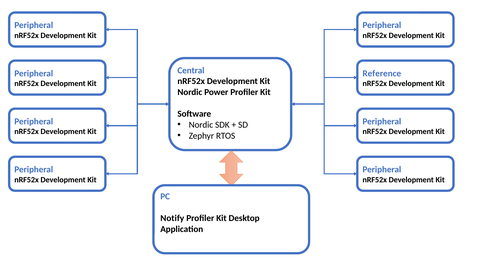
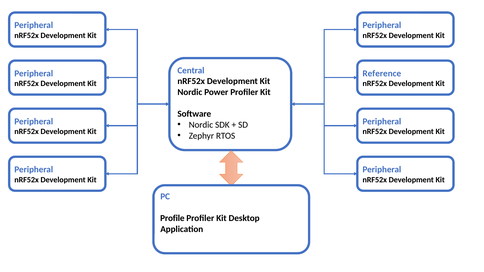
Notify: Notify -> Profile (172, 218)
